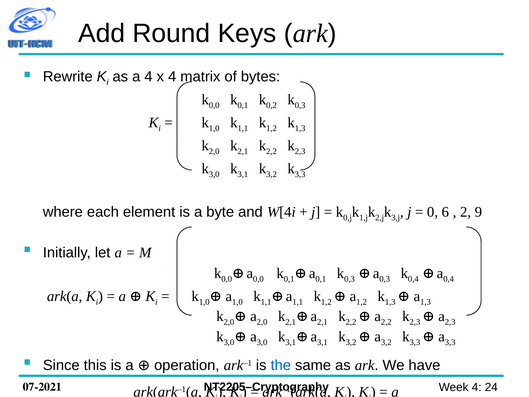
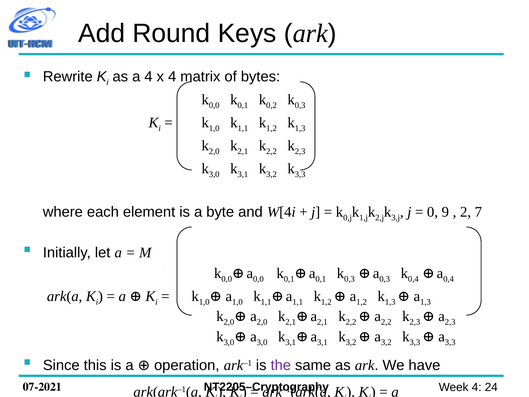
6: 6 -> 9 (445, 212)
9: 9 -> 7 (478, 212)
the colour: blue -> purple (281, 365)
